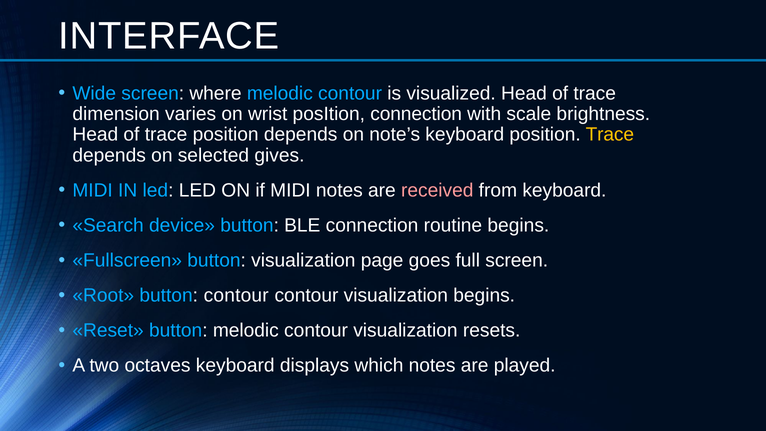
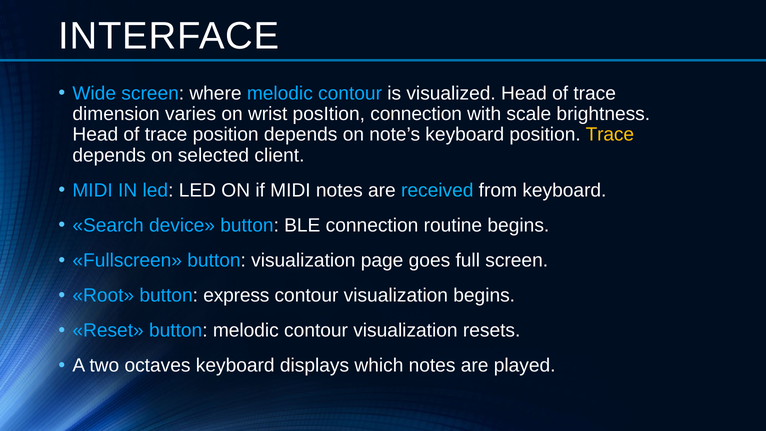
gives: gives -> client (279, 155)
received colour: pink -> light blue (437, 190)
button contour: contour -> express (236, 295)
